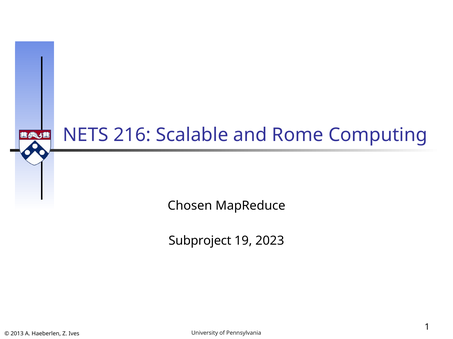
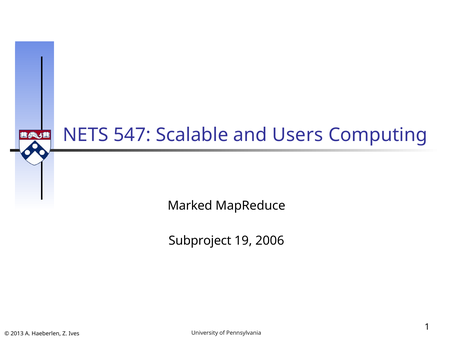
216: 216 -> 547 (132, 135)
Rome: Rome -> Users (298, 135)
Chosen: Chosen -> Marked (190, 206)
2023: 2023 -> 2006 (270, 241)
